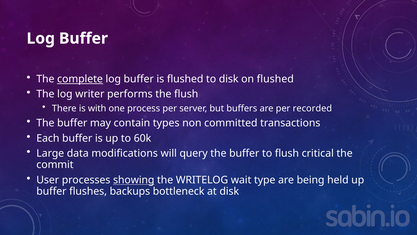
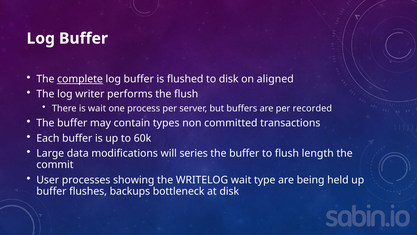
on flushed: flushed -> aligned (275, 79)
is with: with -> wait (97, 108)
query: query -> series (194, 153)
critical: critical -> length (318, 153)
showing underline: present -> none (134, 180)
